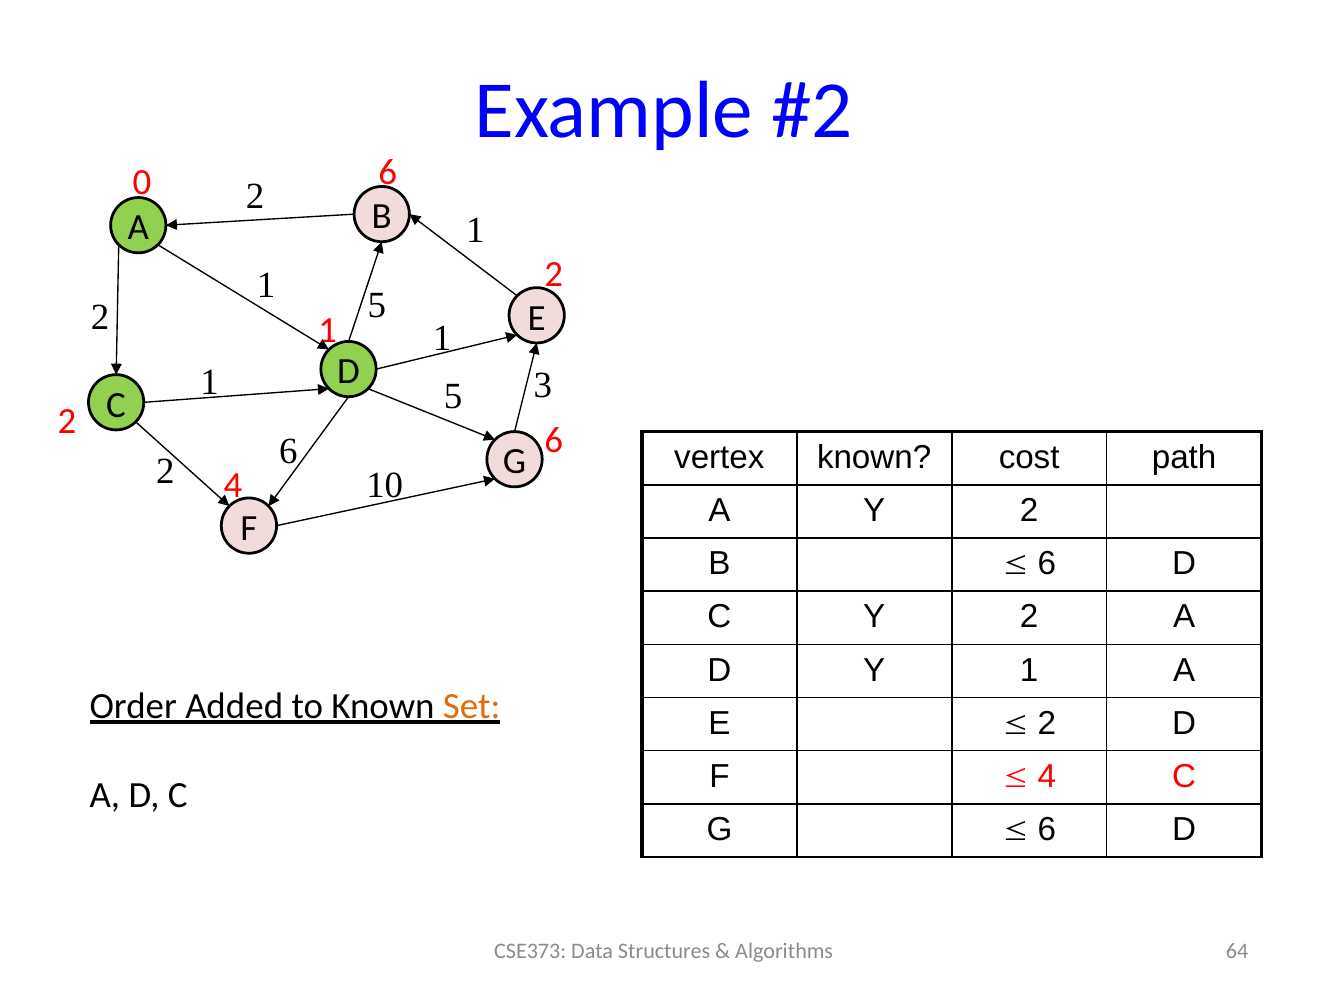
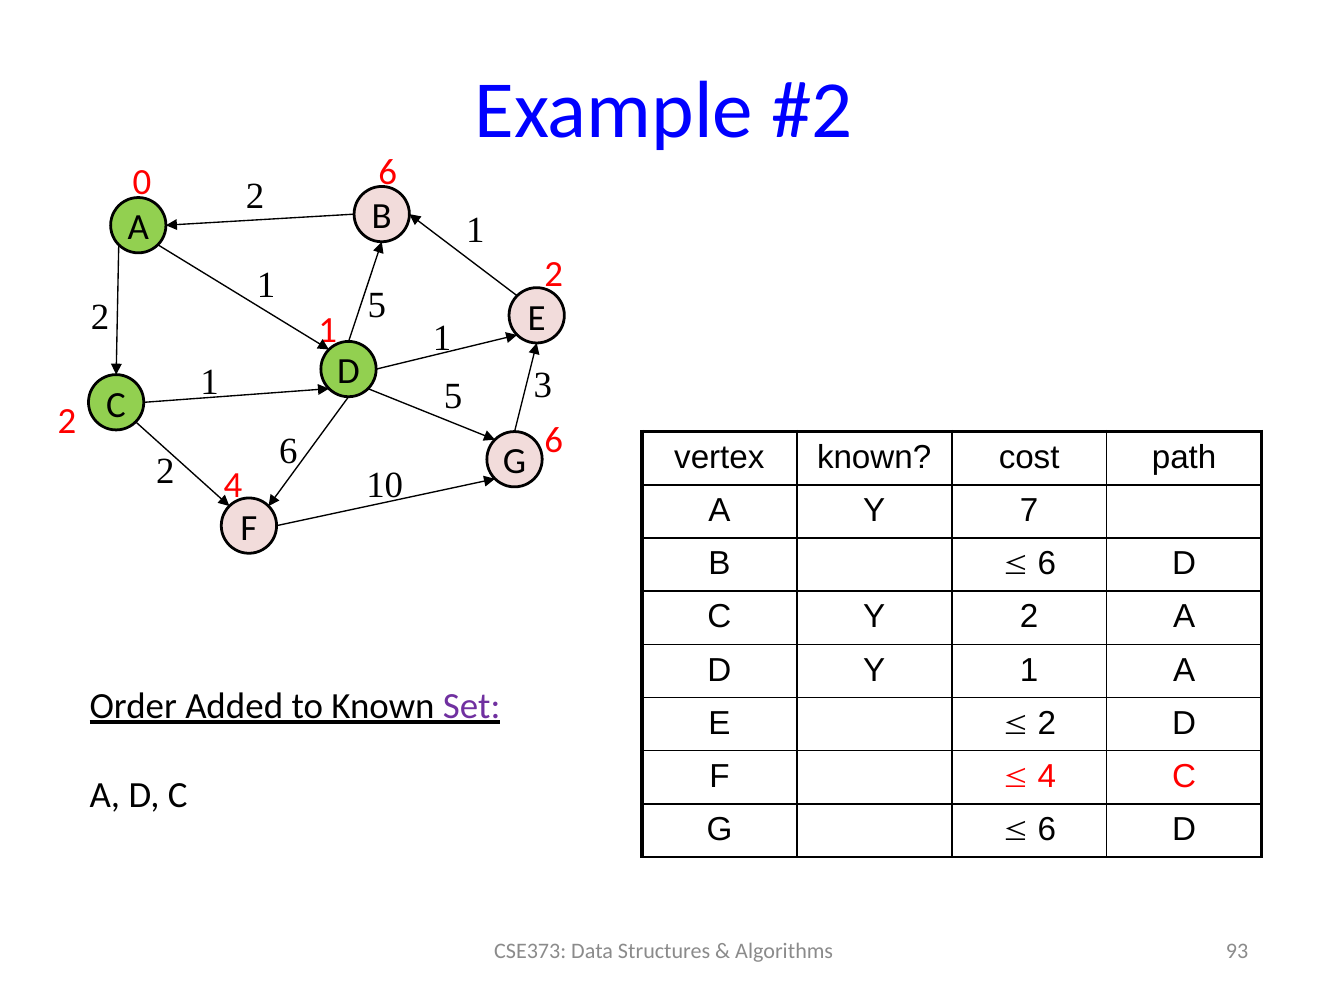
A Y 2: 2 -> 7 (1029, 511)
Set colour: orange -> purple (472, 706)
64: 64 -> 93 (1237, 951)
